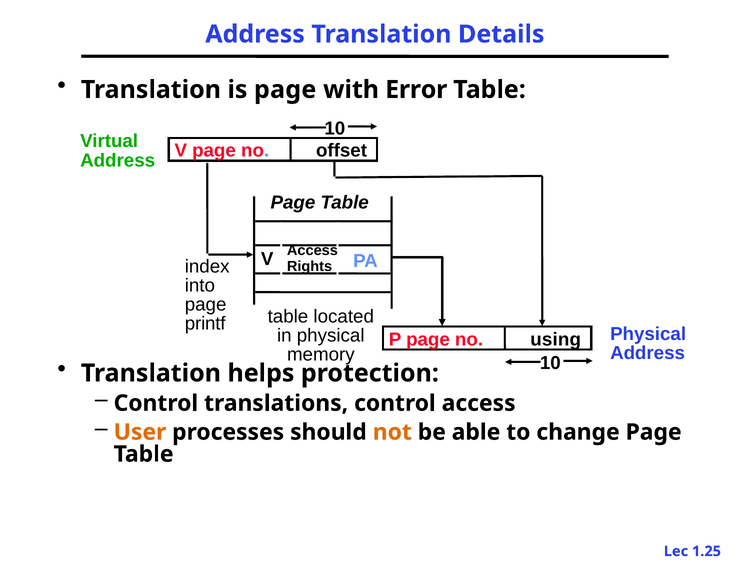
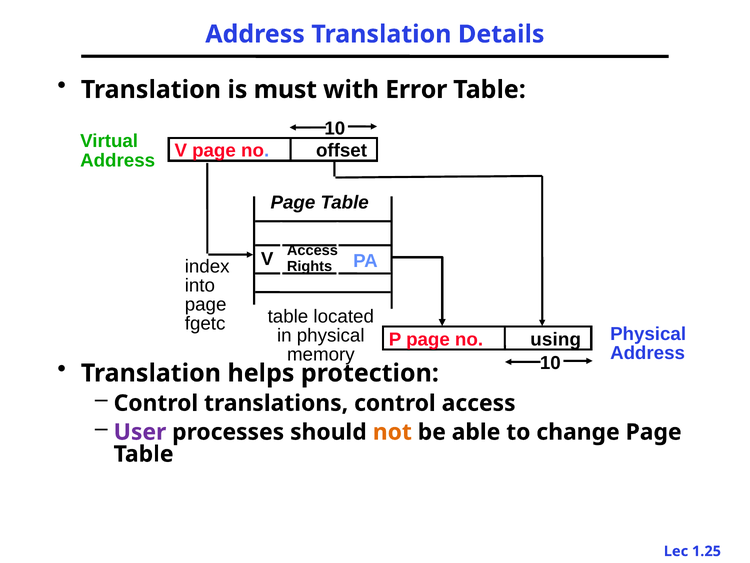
is page: page -> must (285, 90)
printf: printf -> fgetc (205, 324)
User colour: orange -> purple (140, 432)
